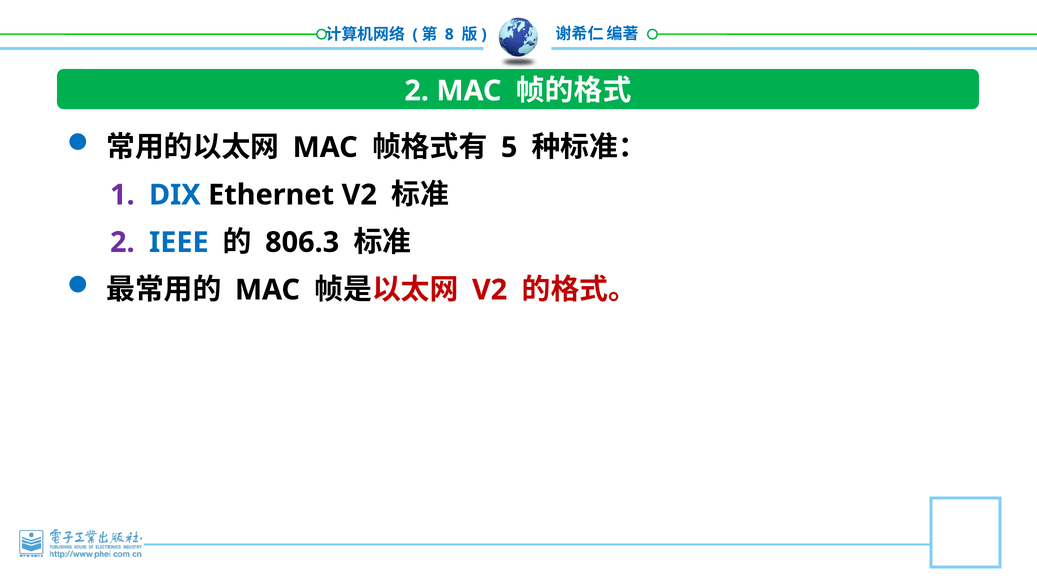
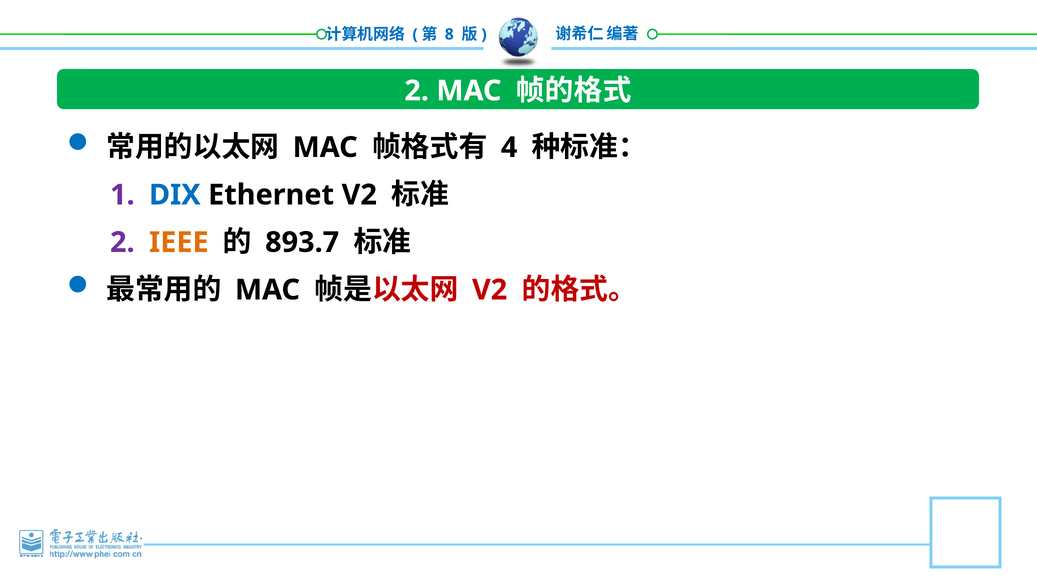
5: 5 -> 4 (509, 147)
IEEE colour: blue -> orange (179, 243)
806.3: 806.3 -> 893.7 (302, 243)
